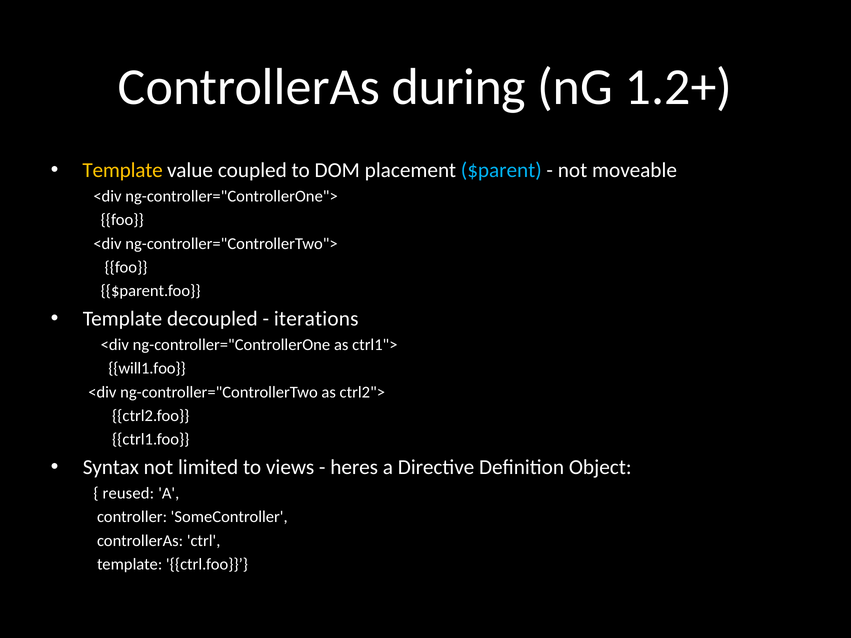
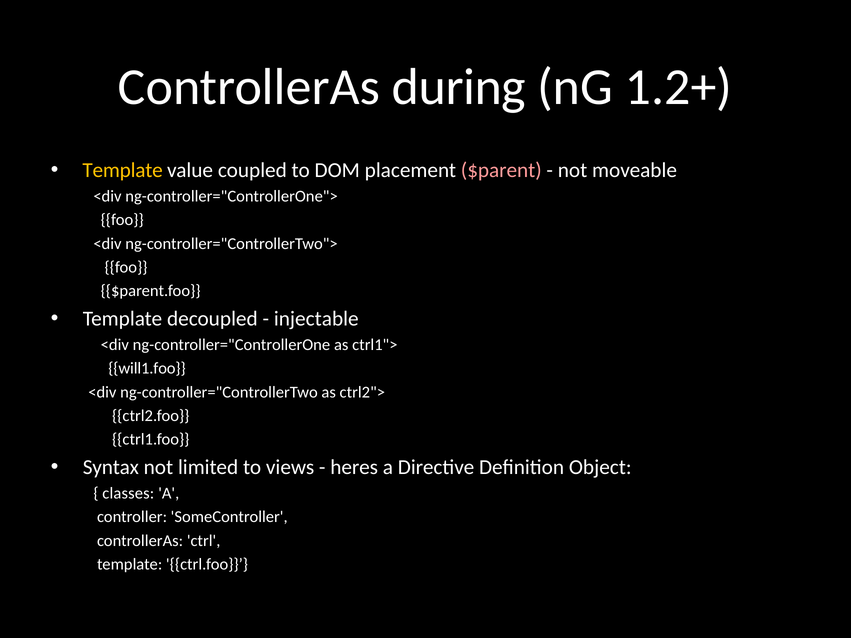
$parent colour: light blue -> pink (501, 170)
iterations: iterations -> injectable (316, 319)
reused: reused -> classes (128, 493)
